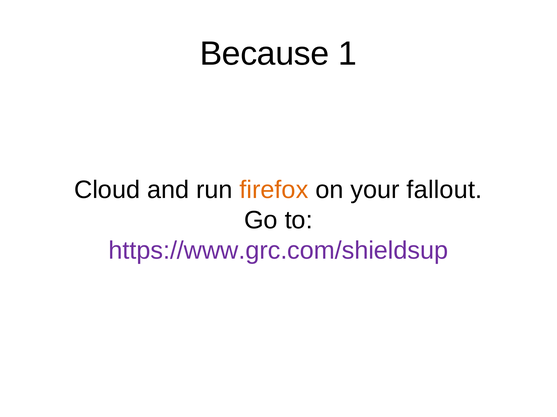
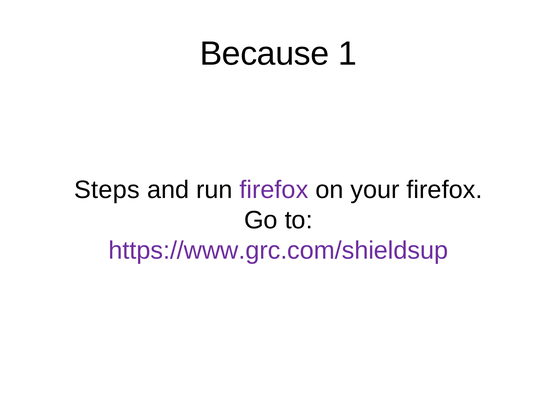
Cloud: Cloud -> Steps (107, 190)
firefox colour: orange -> purple (274, 190)
your fallout: fallout -> firefox (444, 190)
